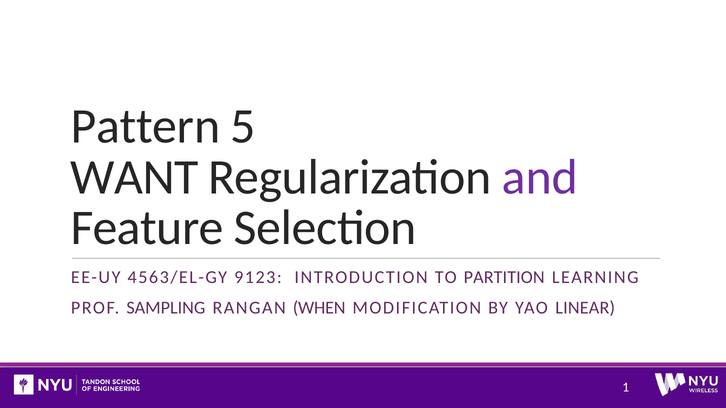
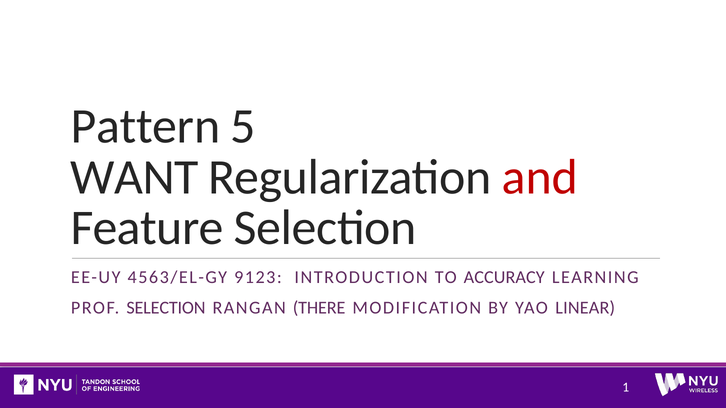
and colour: purple -> red (540, 177)
PARTITION: PARTITION -> ACCURACY (504, 278)
PROF SAMPLING: SAMPLING -> SELECTION (166, 308)
WHEN: WHEN -> THERE (319, 308)
